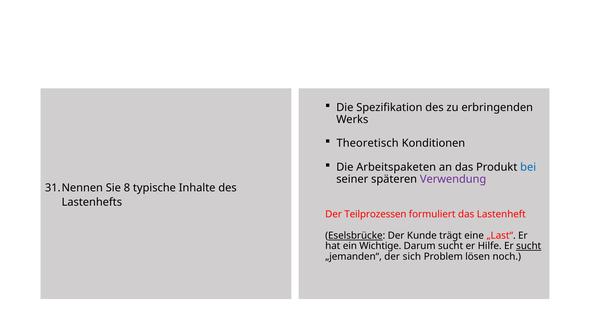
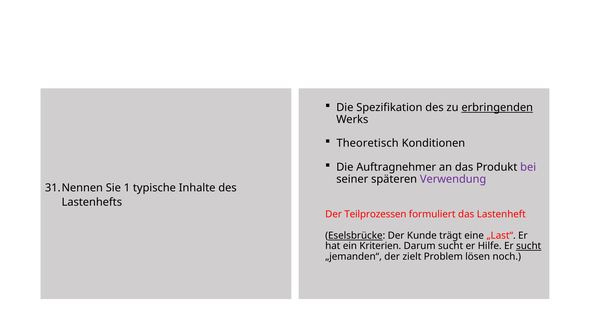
erbringenden underline: none -> present (497, 107)
Arbeitspaketen: Arbeitspaketen -> Auftragnehmer (396, 167)
bei colour: blue -> purple (528, 167)
8: 8 -> 1 (127, 188)
Wichtige: Wichtige -> Kriterien (380, 246)
sich: sich -> zielt (412, 257)
